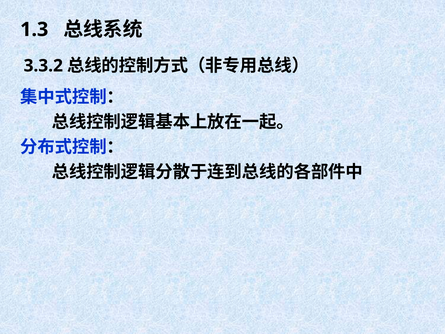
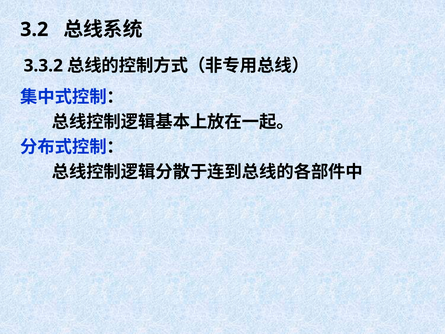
1.3: 1.3 -> 3.2 (34, 29)
